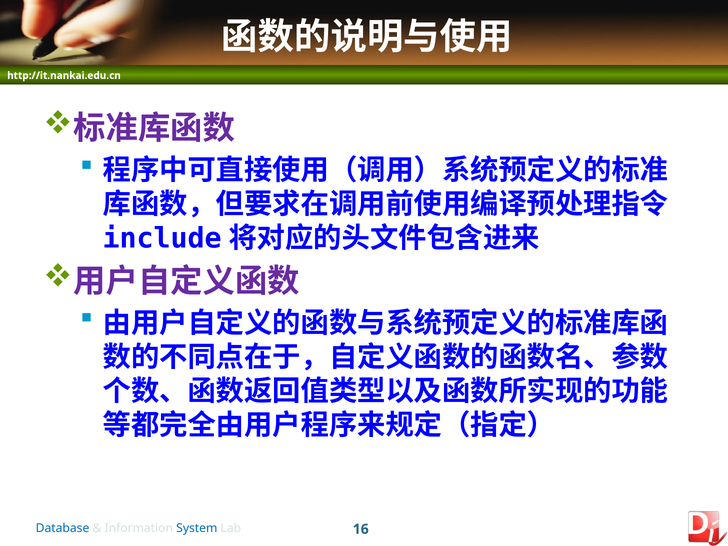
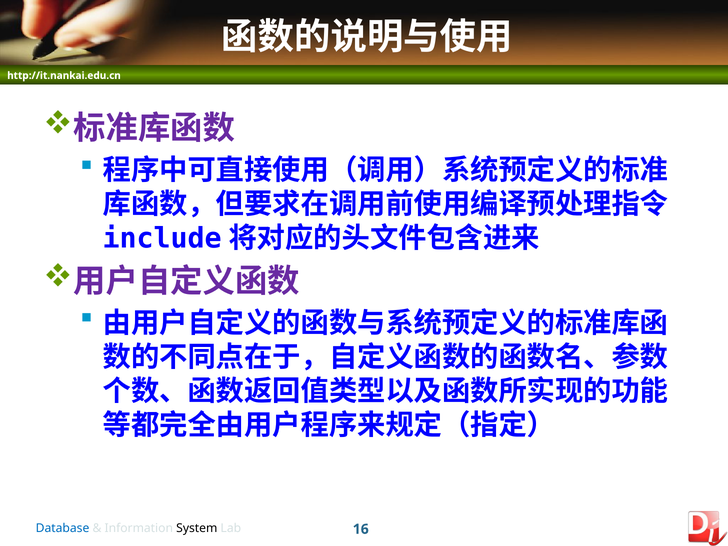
System colour: blue -> black (197, 528)
